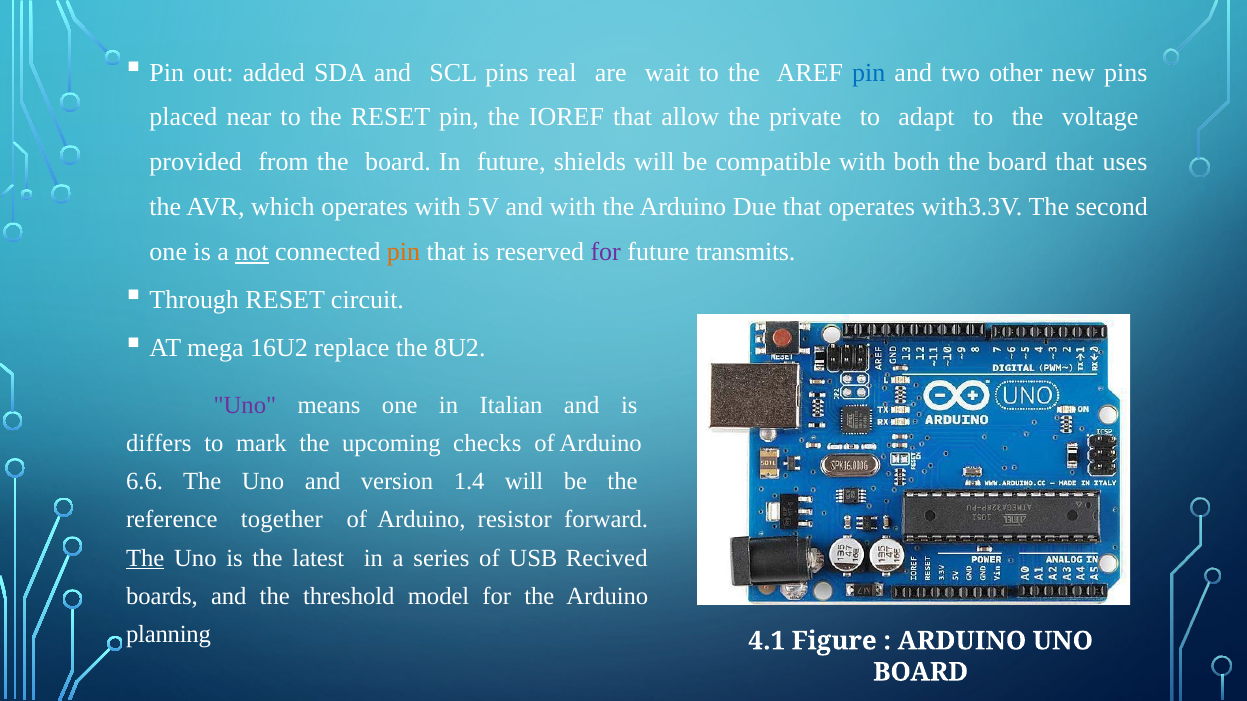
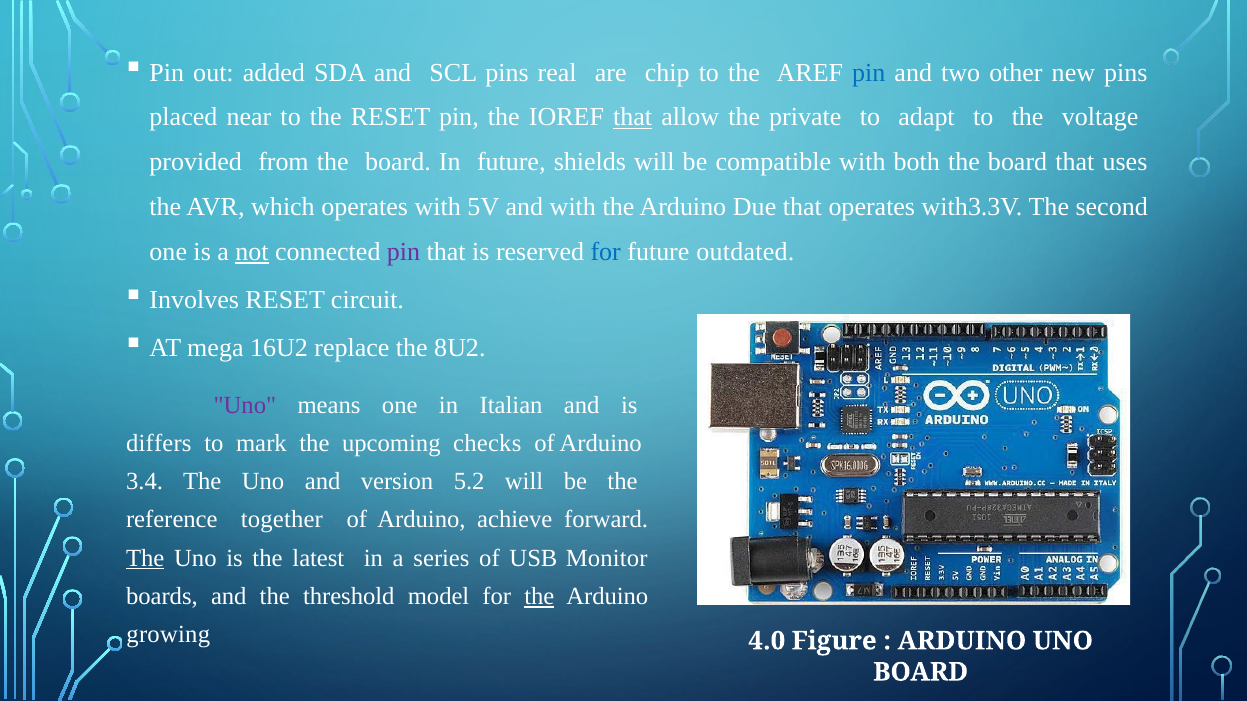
wait: wait -> chip (667, 73)
that underline: none -> present (633, 117)
pin colour: orange -> purple (404, 252)
for colour: purple -> blue (606, 252)
transmits: transmits -> outdated (745, 252)
Through: Through -> Involves (194, 300)
6.6: 6.6 -> 3.4 (145, 482)
1.4: 1.4 -> 5.2 (469, 482)
resistor: resistor -> achieve (515, 520)
Recived: Recived -> Monitor (607, 558)
the underline: none -> present (539, 597)
planning: planning -> growing (168, 635)
4.1: 4.1 -> 4.0 (767, 641)
